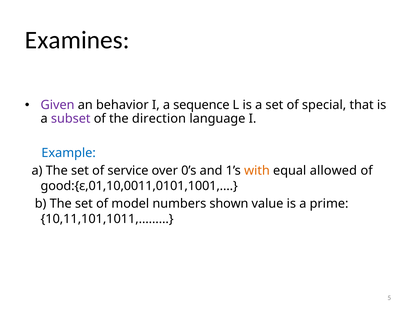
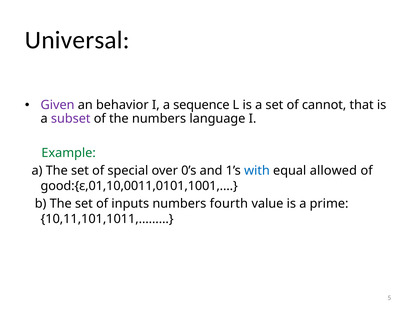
Examines: Examines -> Universal (77, 40)
special: special -> cannot (324, 105)
the direction: direction -> numbers (159, 119)
Example colour: blue -> green (69, 153)
service: service -> special (128, 171)
with colour: orange -> blue (257, 171)
model: model -> inputs (130, 204)
shown: shown -> fourth (229, 204)
